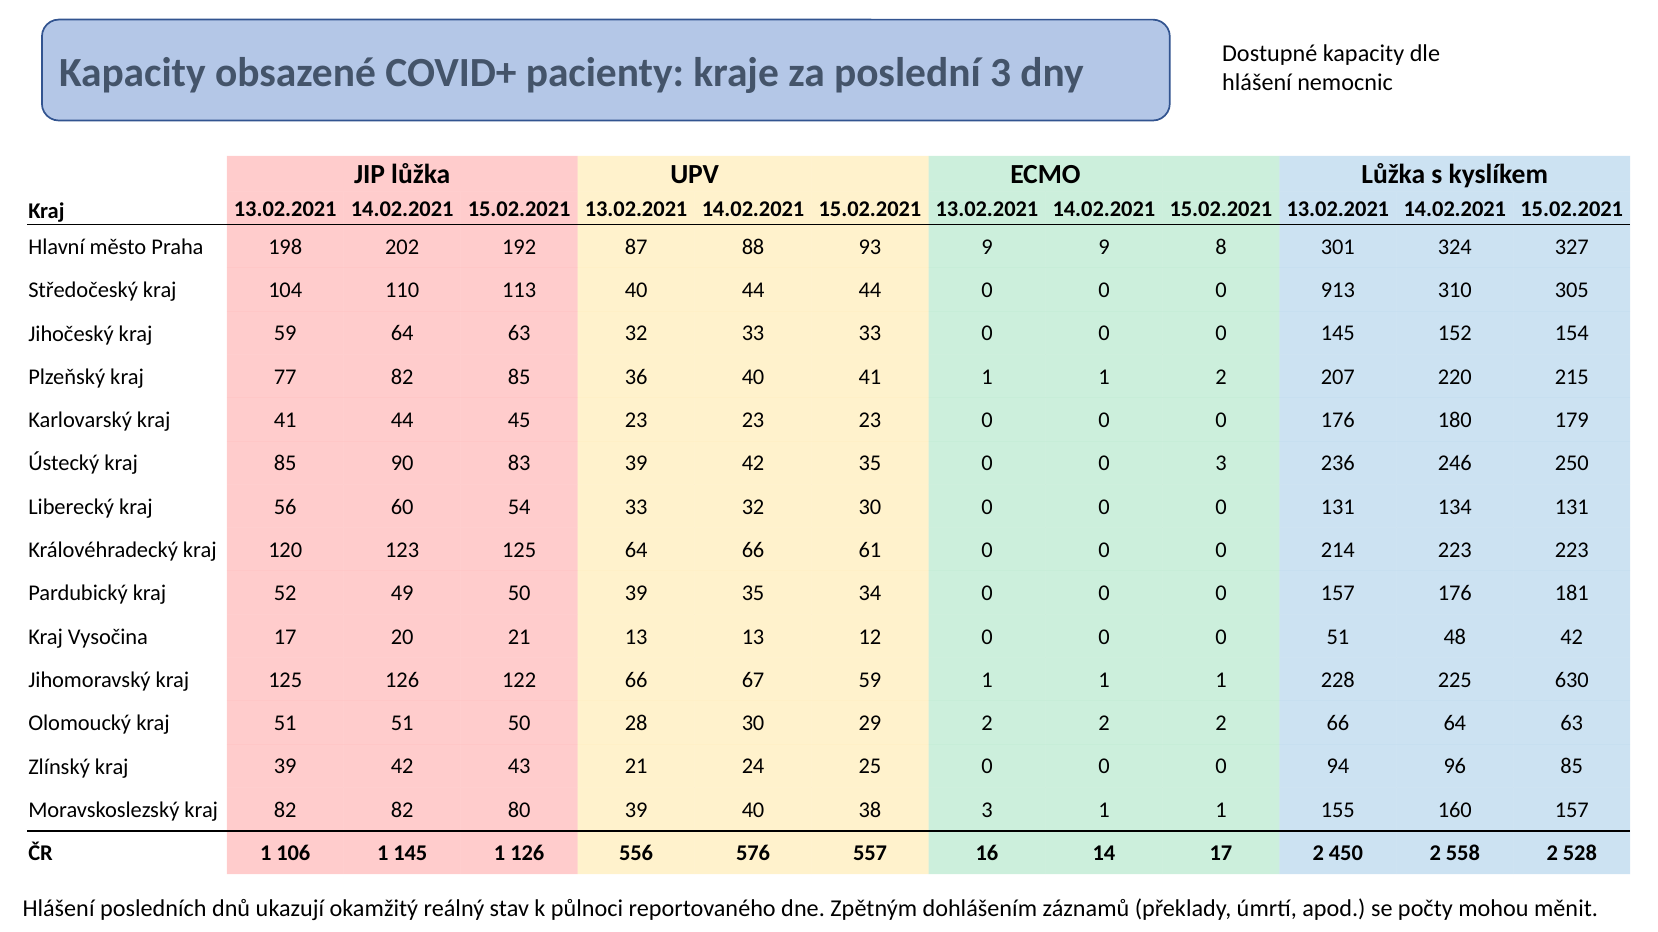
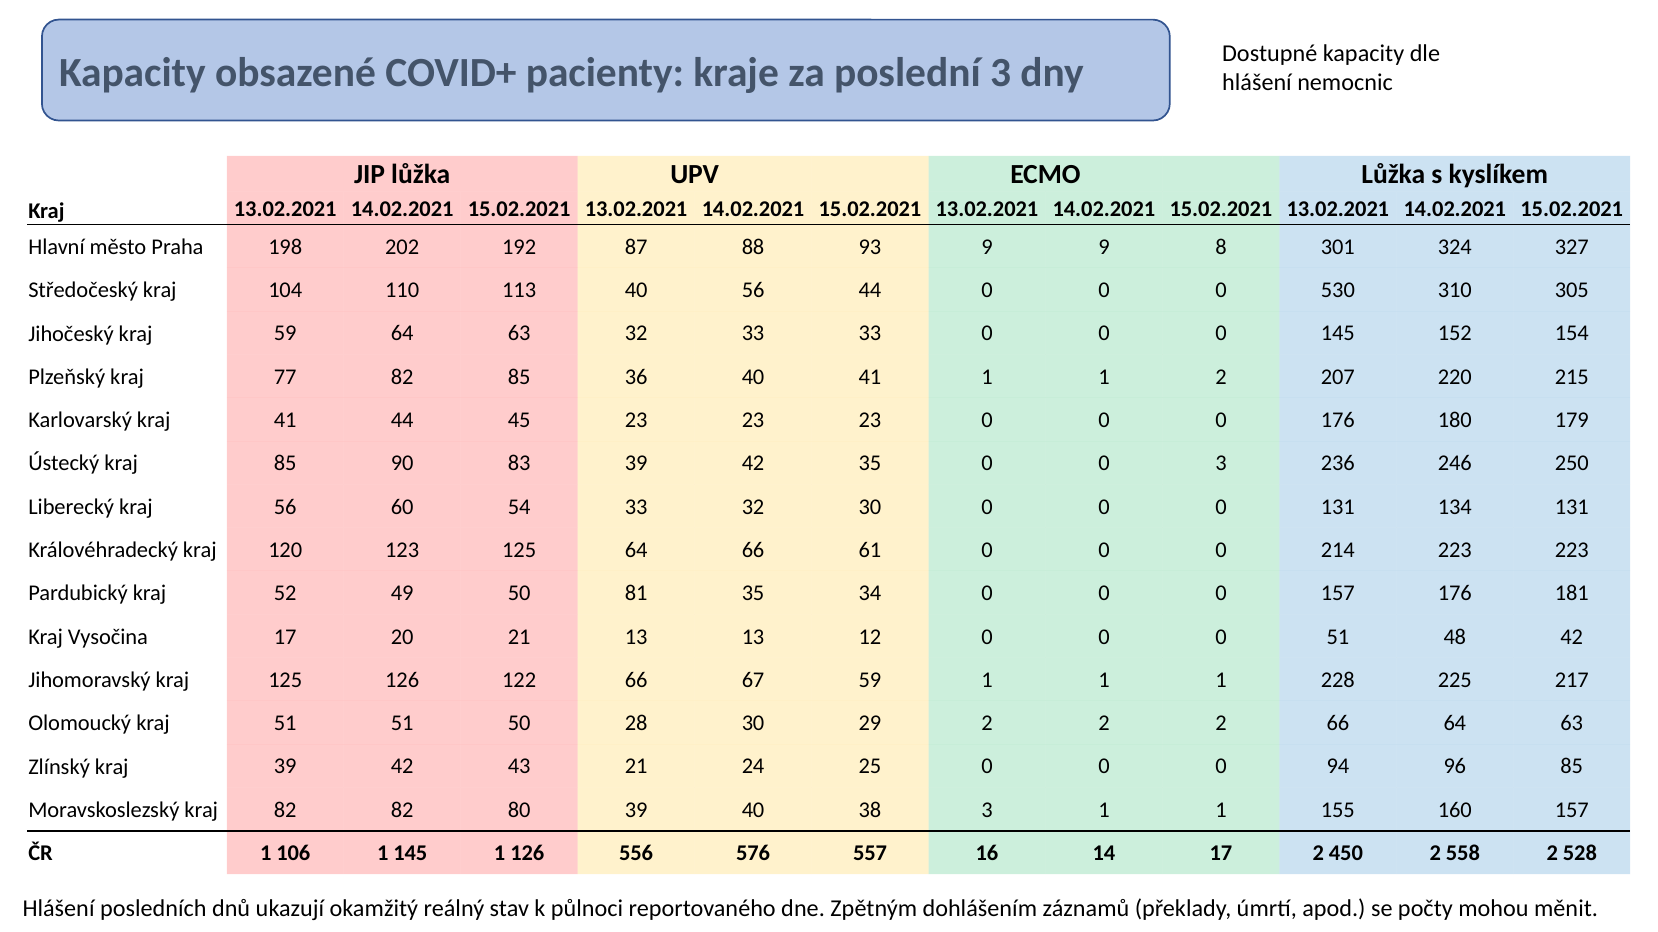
40 44: 44 -> 56 (753, 290)
913: 913 -> 530 (1338, 290)
50 39: 39 -> 81 (636, 594)
630: 630 -> 217 (1572, 680)
